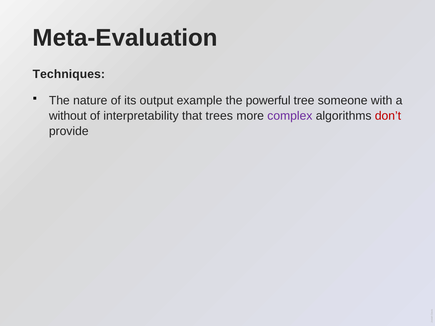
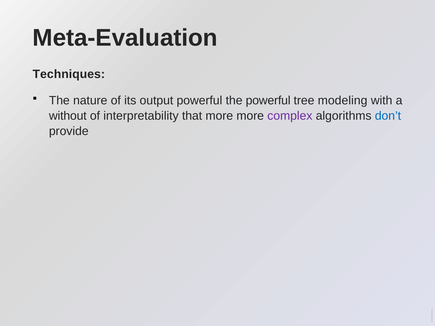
output example: example -> powerful (199, 100)
someone: someone -> modeling (343, 100)
that trees: trees -> more (219, 116)
don’t colour: red -> blue (388, 116)
